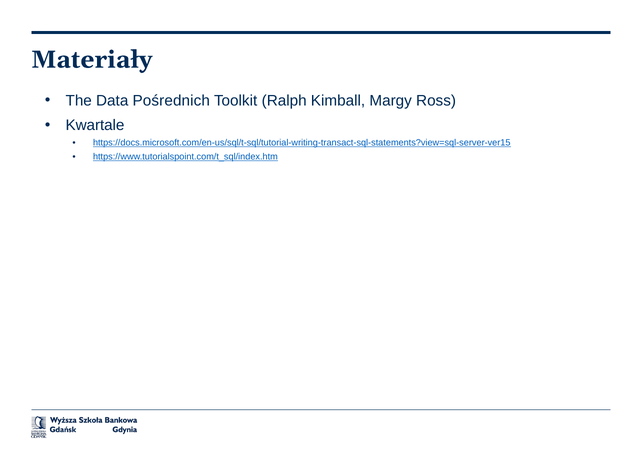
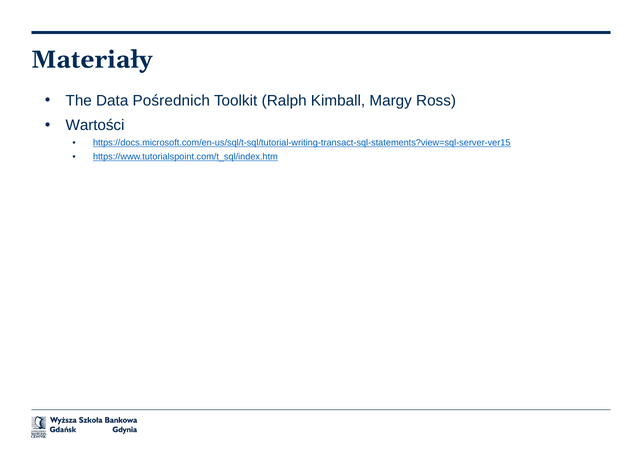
Kwartale: Kwartale -> Wartości (95, 125)
